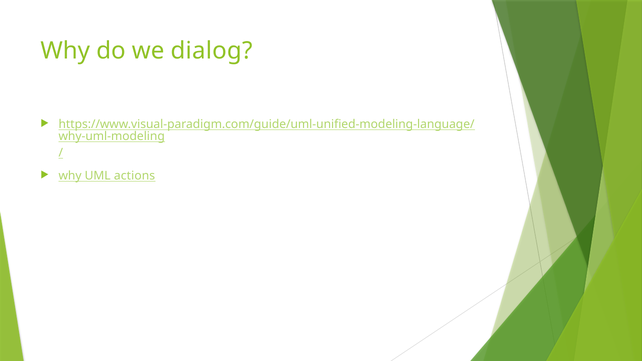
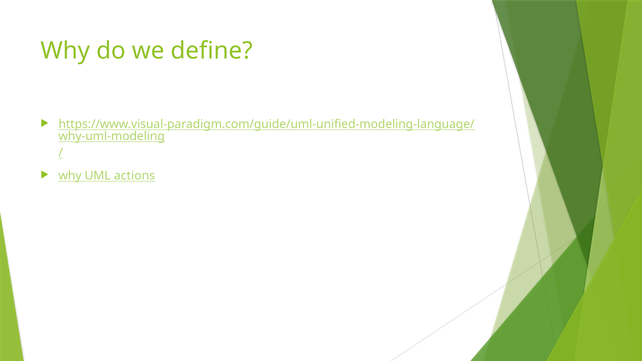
dialog: dialog -> define (212, 51)
